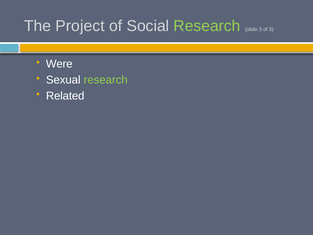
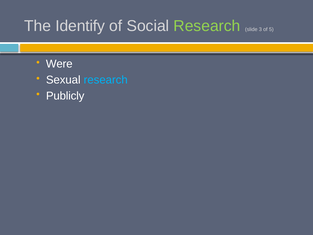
Project: Project -> Identify (80, 26)
research colour: light green -> light blue (106, 80)
Related: Related -> Publicly (65, 96)
